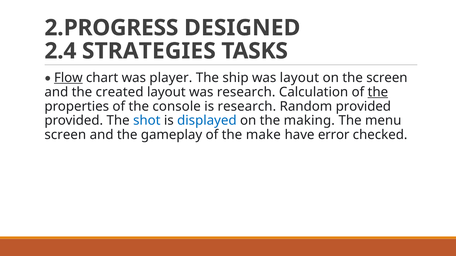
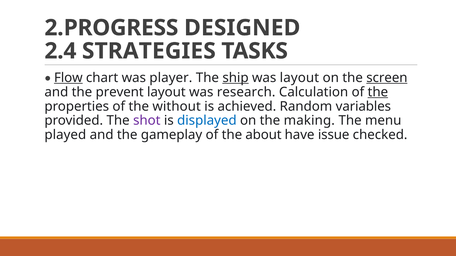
ship underline: none -> present (236, 78)
screen underline: none -> present (387, 78)
created: created -> prevent (120, 92)
console: console -> without (177, 107)
is research: research -> achieved (247, 107)
Random provided: provided -> variables (363, 107)
shot colour: blue -> purple (147, 121)
screen: screen -> played (65, 135)
make: make -> about (263, 135)
error: error -> issue (334, 135)
